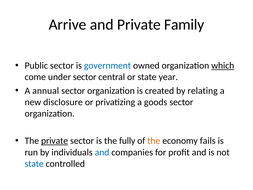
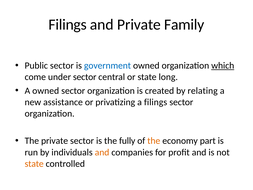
Arrive: Arrive -> Filings (68, 24)
year: year -> long (168, 77)
A annual: annual -> owned (46, 91)
disclosure: disclosure -> assistance (63, 102)
a goods: goods -> filings (156, 102)
private underline: present -> none (55, 141)
fails: fails -> part (208, 141)
and colour: blue -> orange (102, 152)
state colour: blue -> orange (34, 163)
